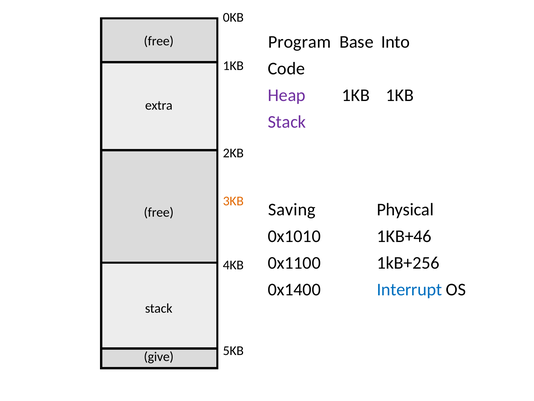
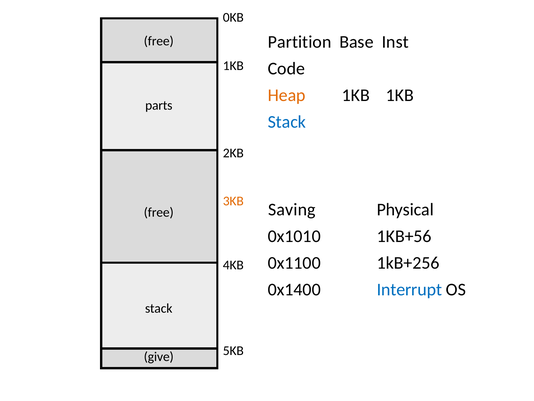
Program: Program -> Partition (300, 42)
Into: Into -> Inst (395, 42)
Heap colour: purple -> orange (287, 95)
extra: extra -> parts (159, 105)
Stack colour: purple -> blue (287, 122)
1KB+46: 1KB+46 -> 1KB+56 (404, 236)
